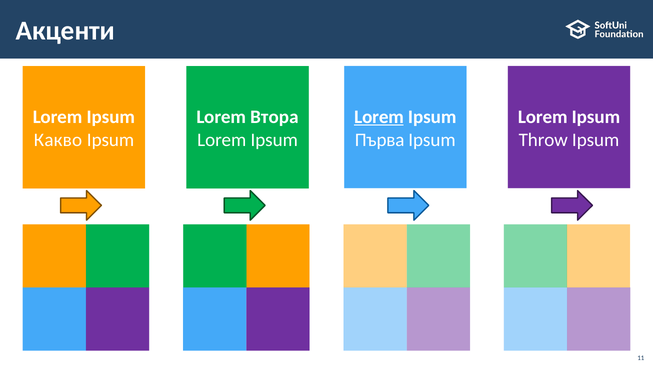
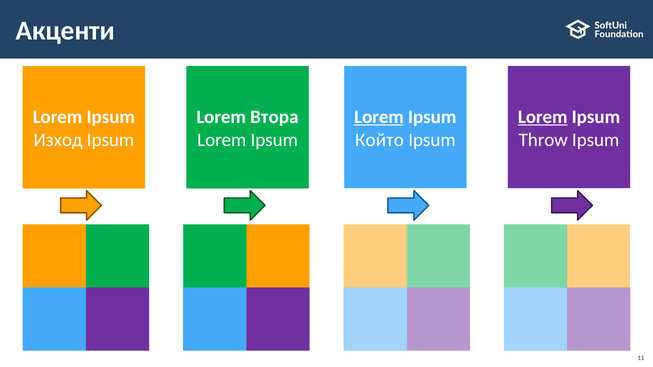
Lorem underline: none -> present (543, 117)
Първа: Първа -> Който (379, 140)
Какво: Какво -> Изход (58, 140)
